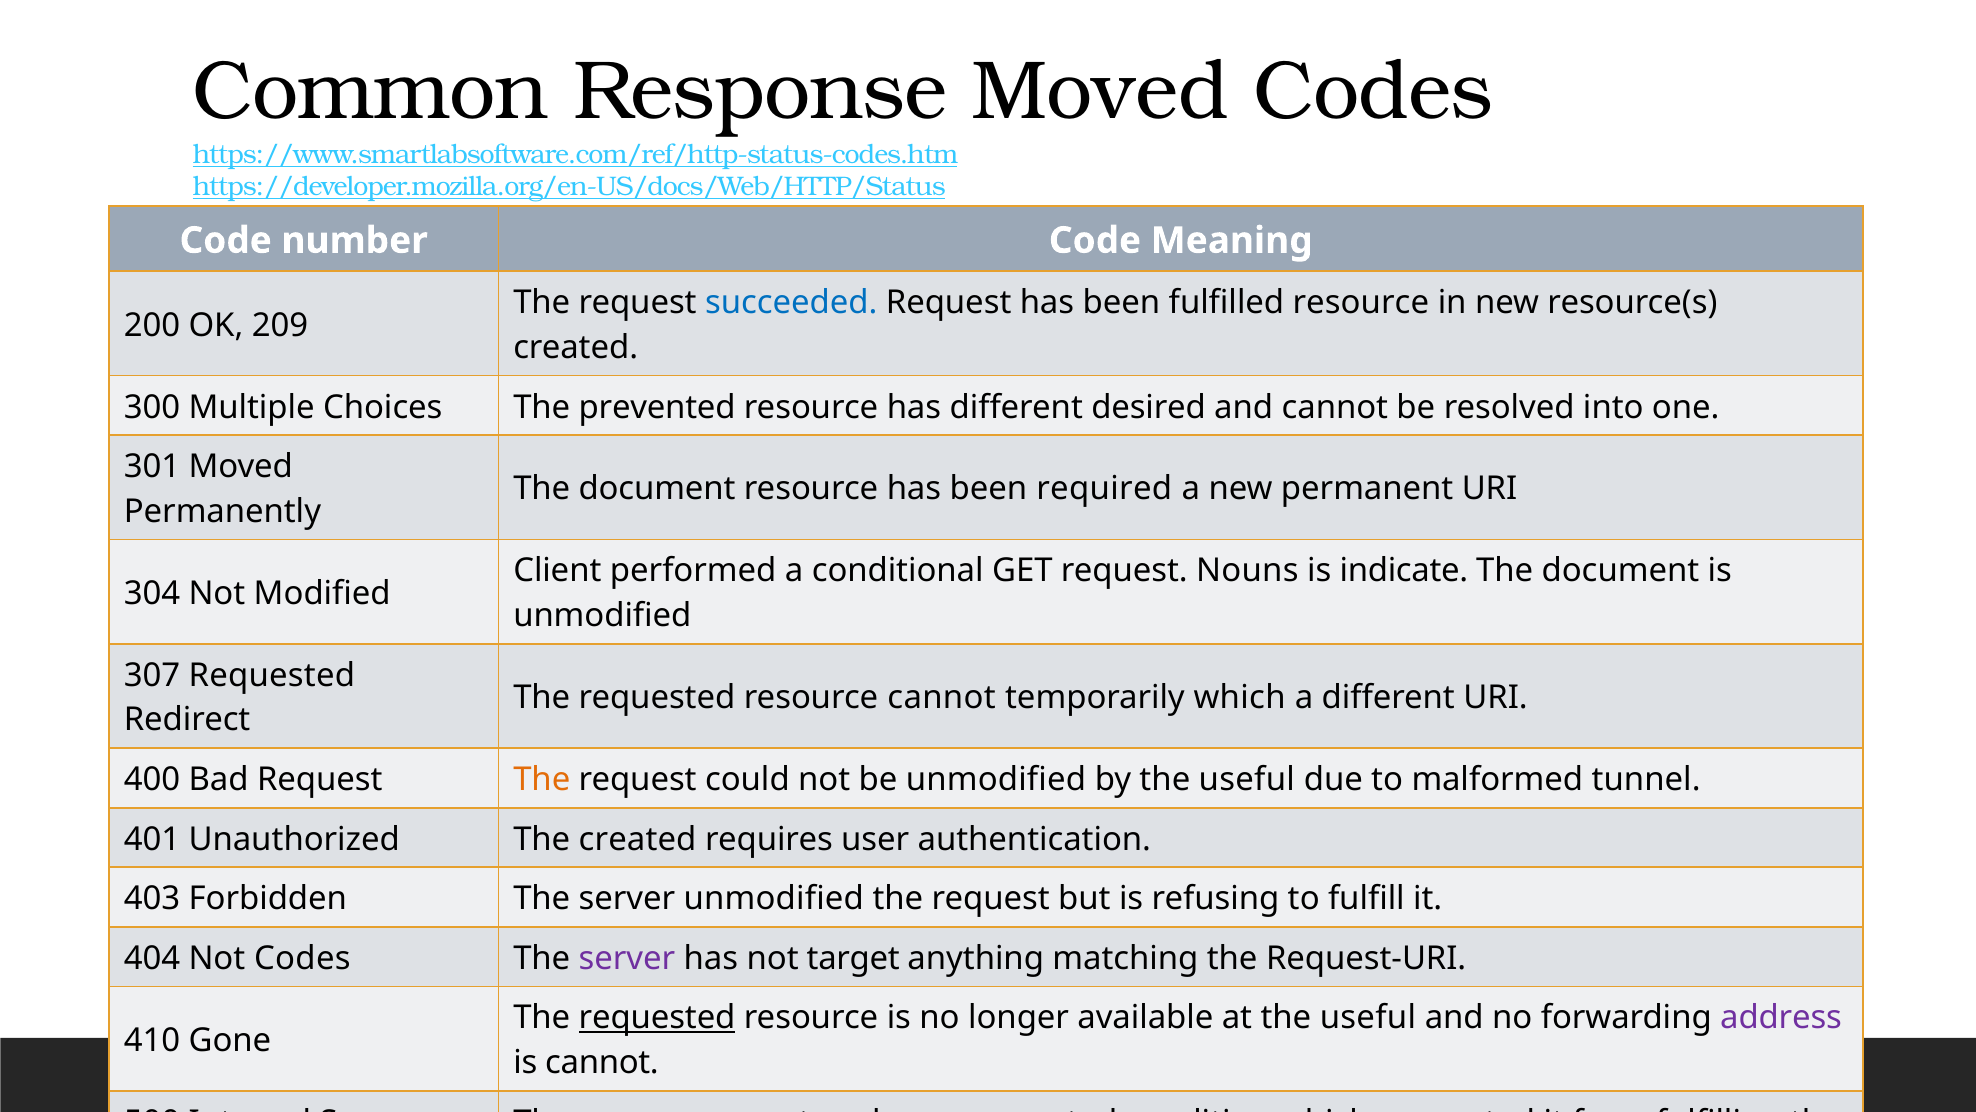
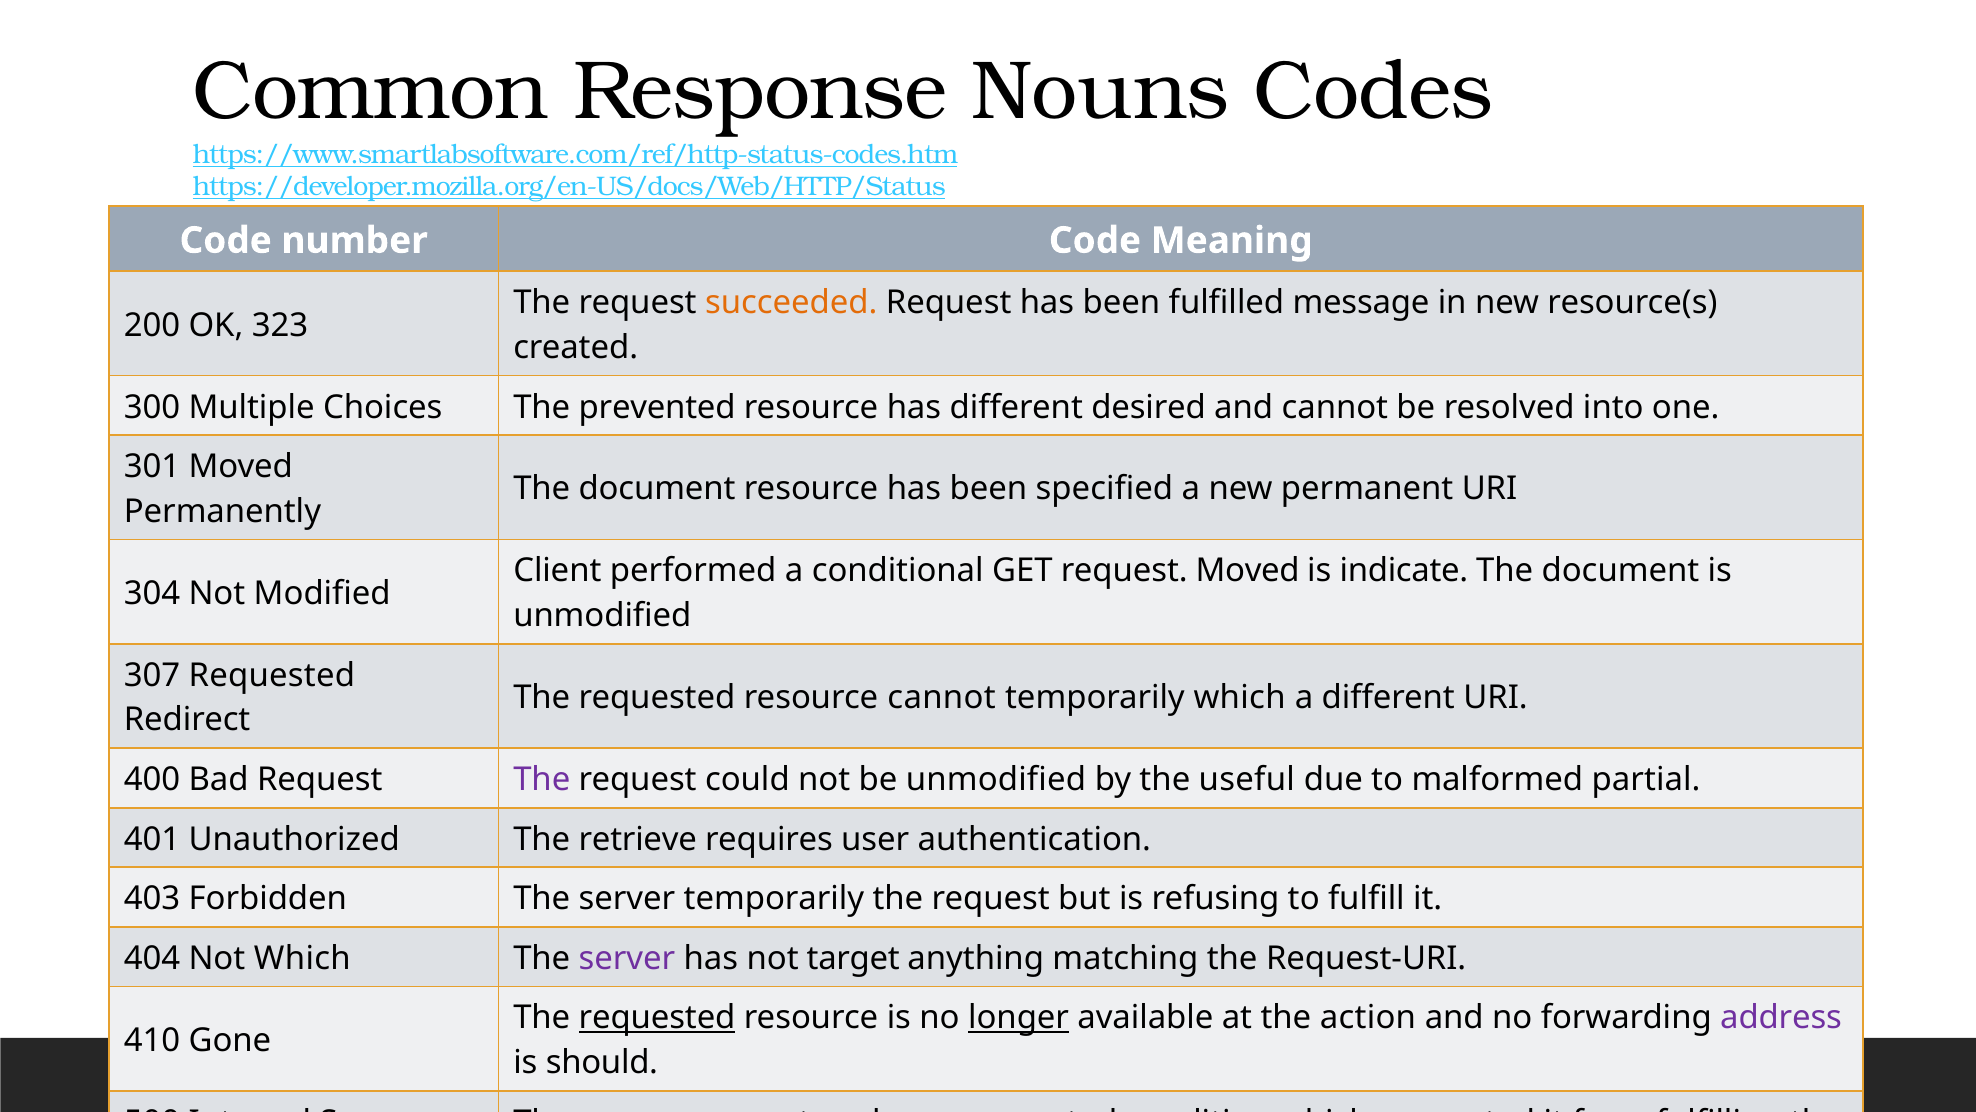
Response Moved: Moved -> Nouns (1100, 91)
succeeded colour: blue -> orange (791, 303)
fulfilled resource: resource -> message (1361, 303)
209: 209 -> 323 (280, 325)
been required: required -> specified (1104, 489)
request Nouns: Nouns -> Moved (1248, 571)
The colour: orange -> purple (542, 779)
tunnel: tunnel -> partial (1646, 779)
The created: created -> retrieve (638, 839)
server unmodified: unmodified -> temporarily (774, 898)
Not Codes: Codes -> Which (302, 958)
longer underline: none -> present (1019, 1018)
at the useful: useful -> action (1368, 1018)
is cannot: cannot -> should (602, 1062)
